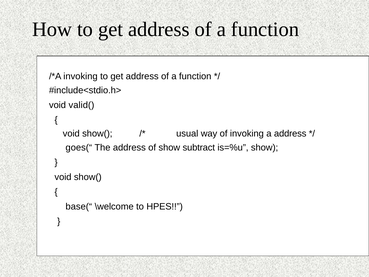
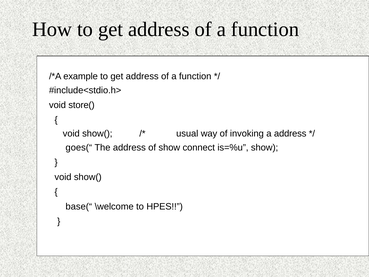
invoking: invoking -> example (81, 76)
valid(: valid( -> store( (82, 105)
subtract: subtract -> connect (199, 147)
